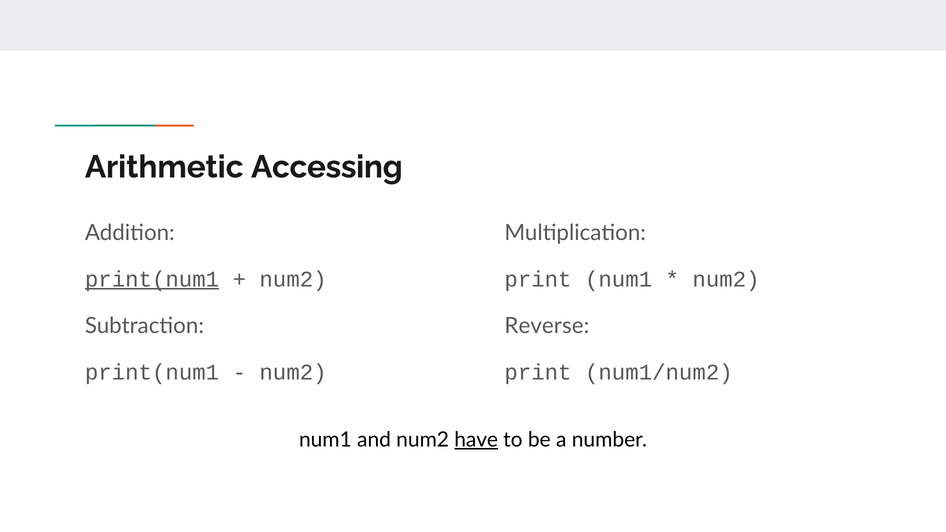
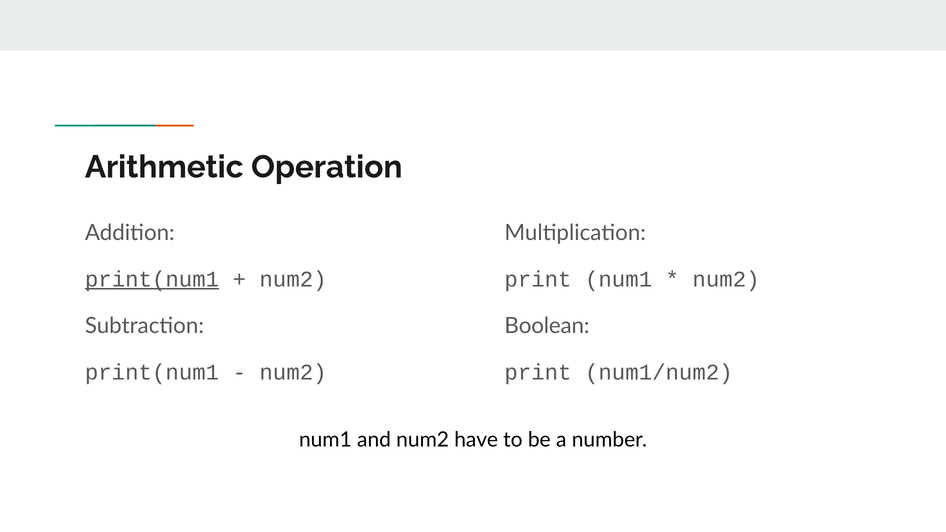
Accessing: Accessing -> Operation (327, 167)
Reverse: Reverse -> Boolean (547, 326)
have underline: present -> none (476, 440)
